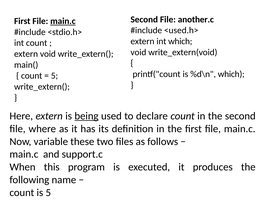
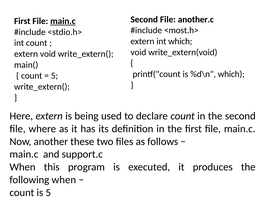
<used.h>: <used.h> -> <most.h> (181, 30)
being underline: present -> none (87, 116)
variable: variable -> another (51, 142)
following name: name -> when (64, 180)
